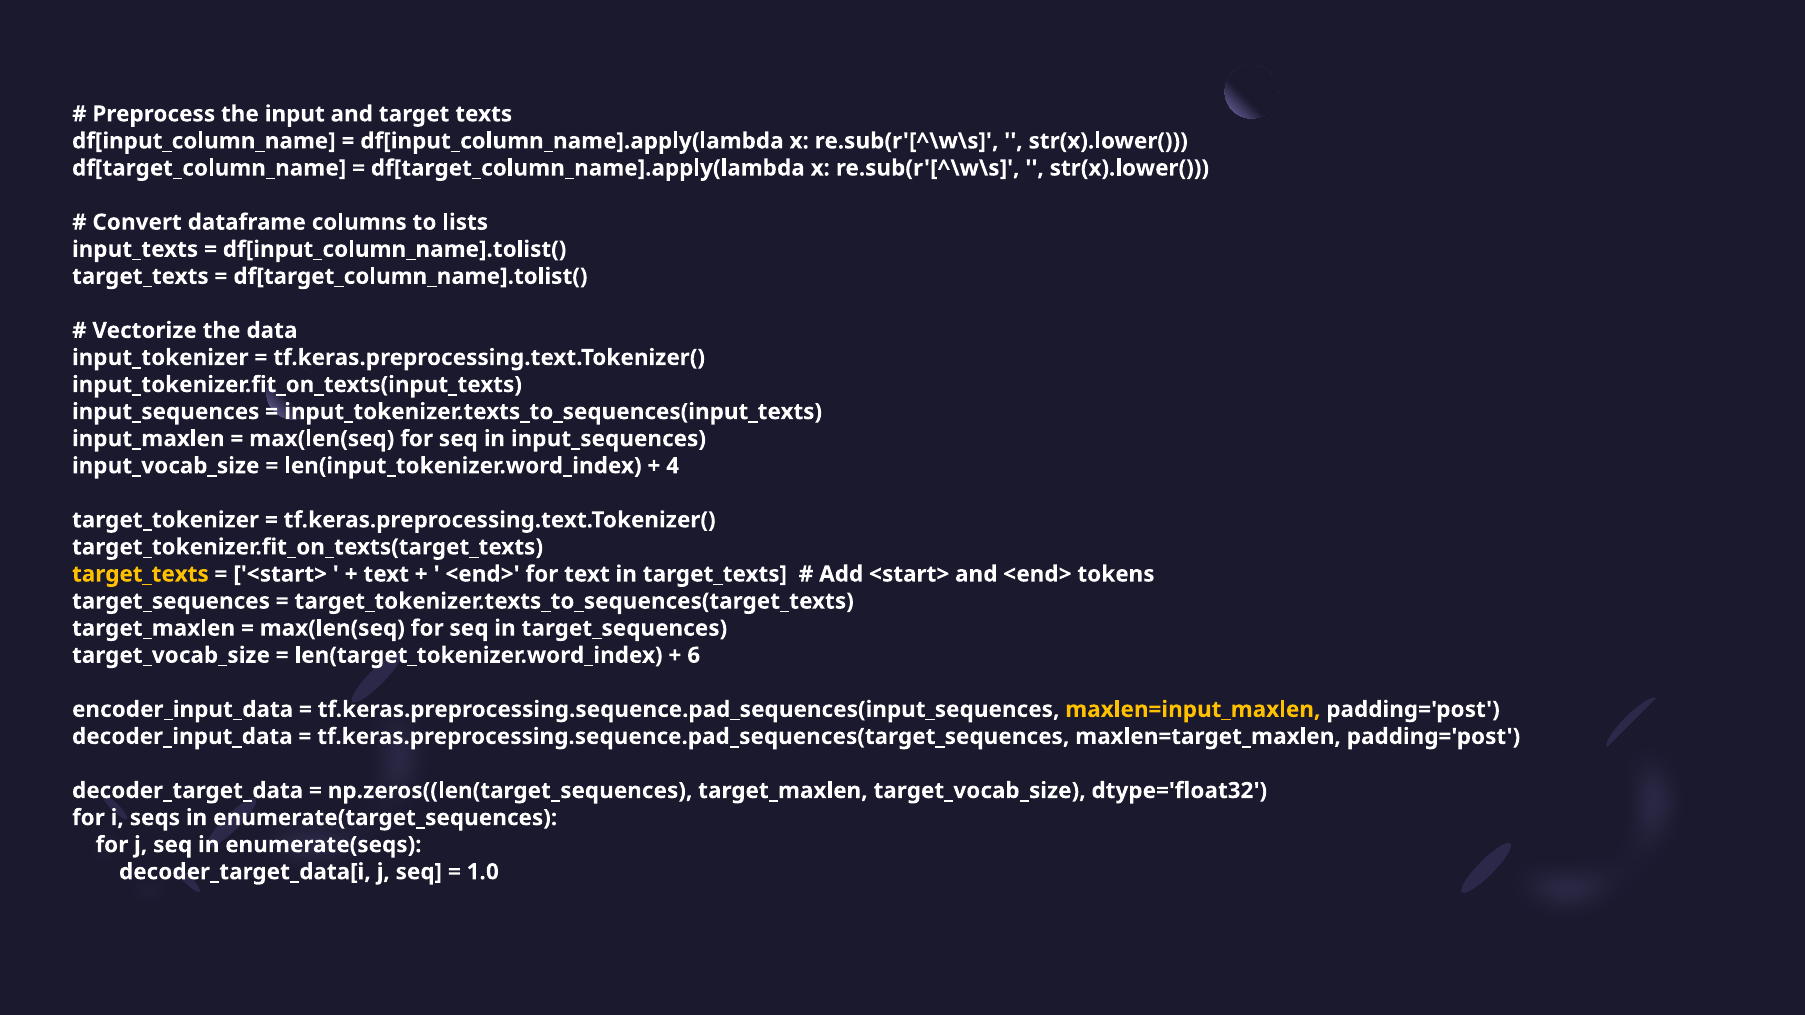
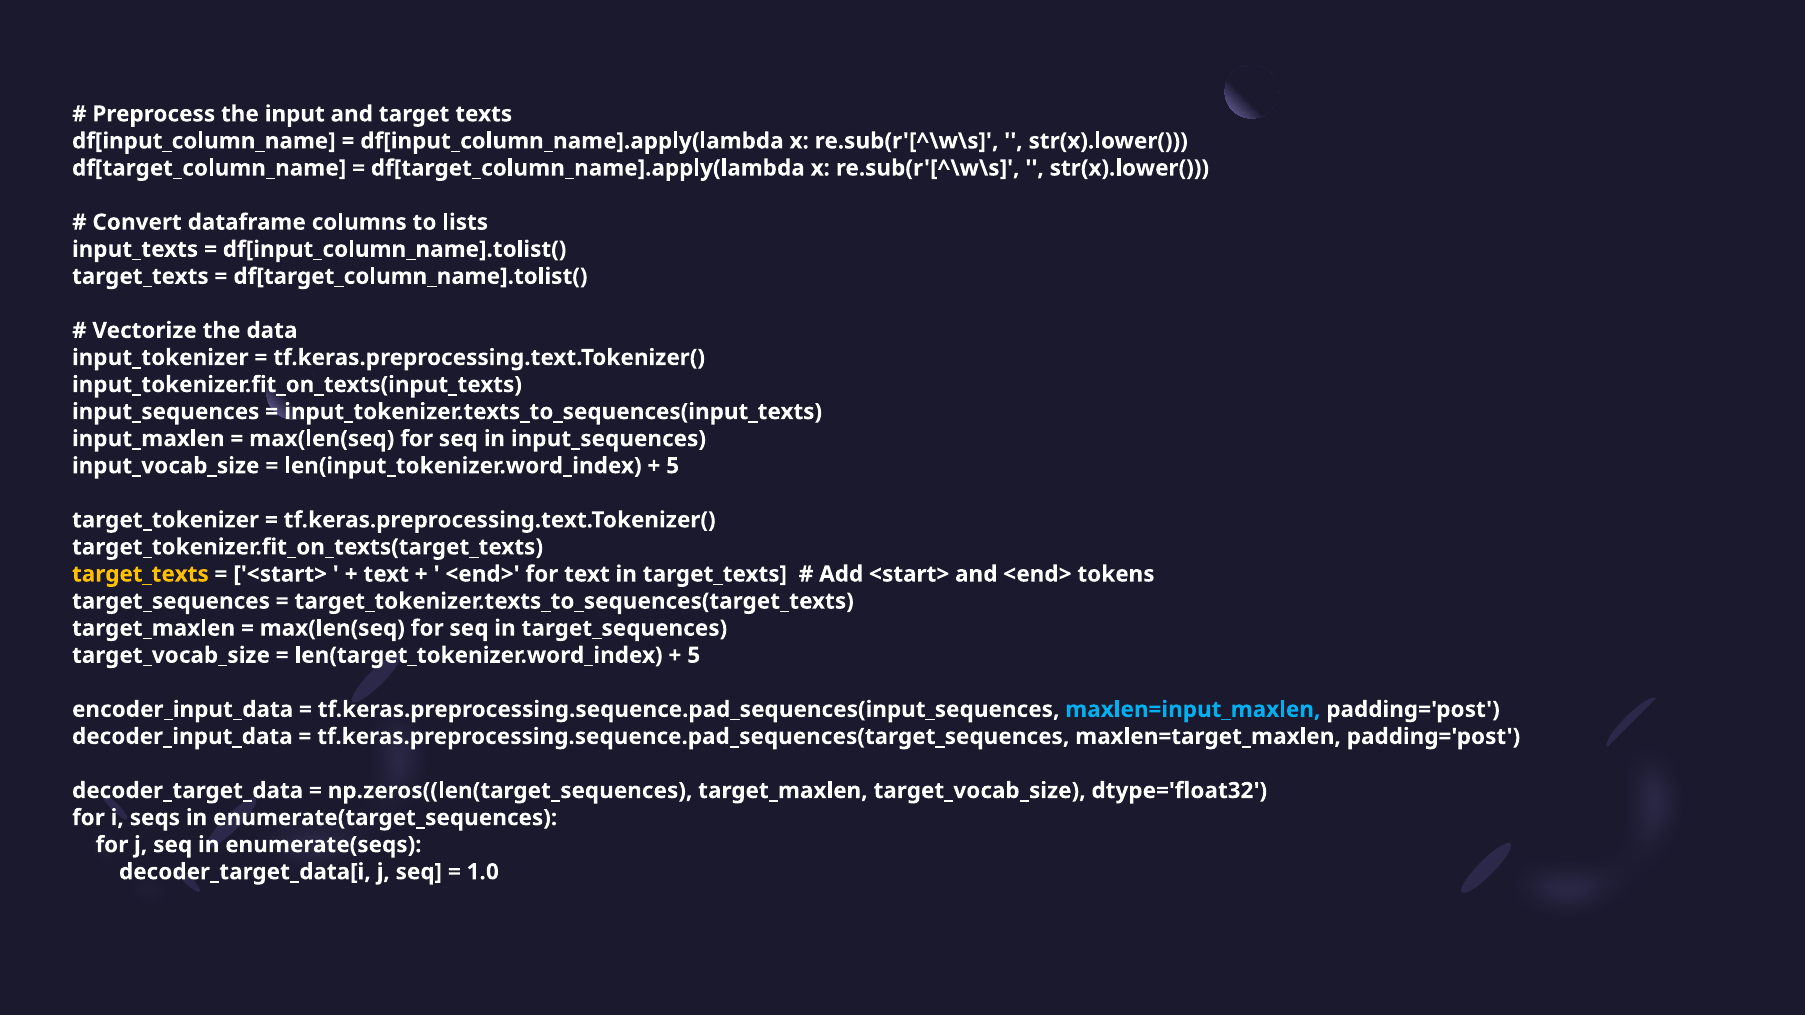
4: 4 -> 5 (673, 466)
6: 6 -> 5 (694, 656)
maxlen=input_maxlen colour: yellow -> light blue (1193, 710)
